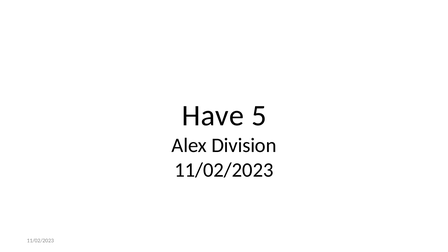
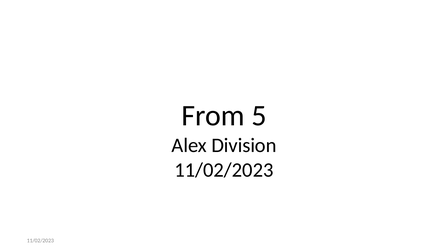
Have: Have -> From (213, 116)
